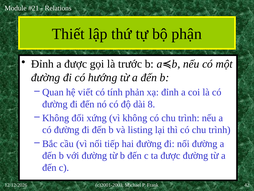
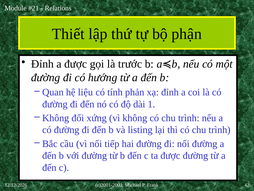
viết: viết -> liệu (85, 92)
8: 8 -> 1 (151, 104)
